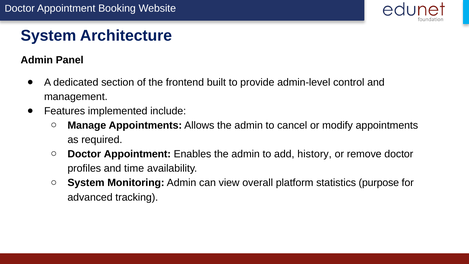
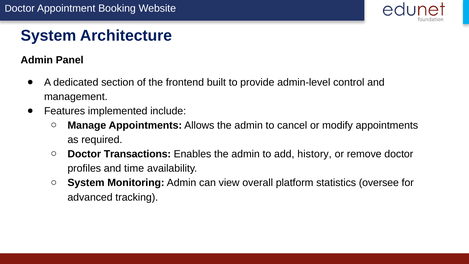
Appointment: Appointment -> Transactions (137, 154)
purpose: purpose -> oversee (379, 183)
